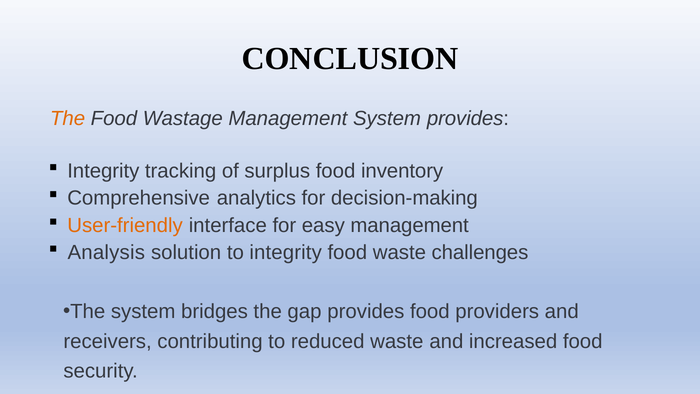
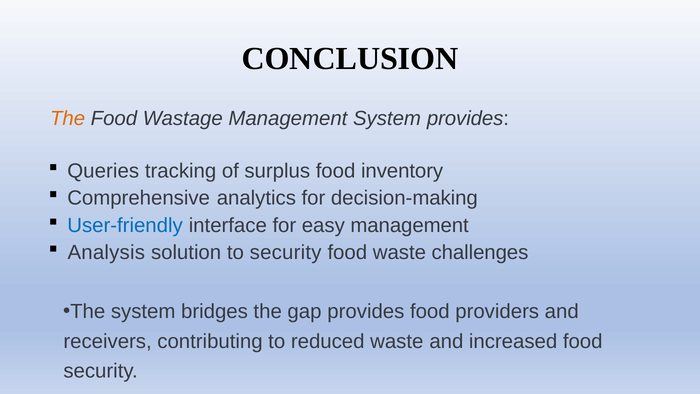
Integrity: Integrity -> Queries (103, 171)
User-friendly colour: orange -> blue (125, 225)
to integrity: integrity -> security (286, 252)
